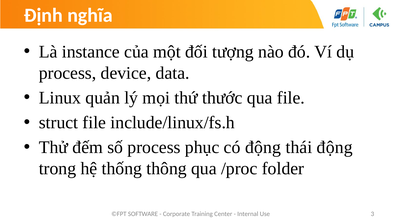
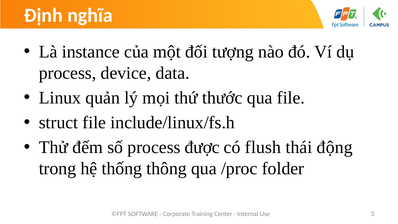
phục: phục -> được (202, 147)
có động: động -> flush (263, 147)
